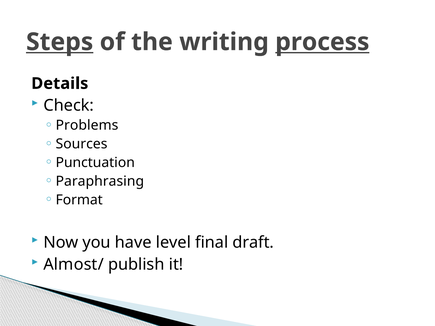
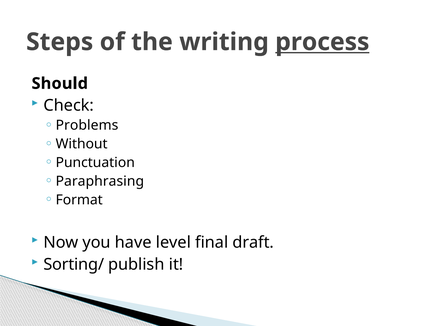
Steps underline: present -> none (60, 42)
Details: Details -> Should (60, 84)
Sources: Sources -> Without (82, 144)
Almost/: Almost/ -> Sorting/ (74, 265)
